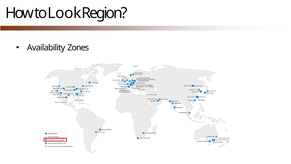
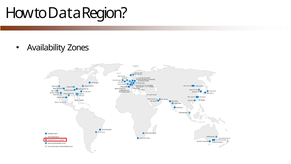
Look: Look -> Data (64, 13)
